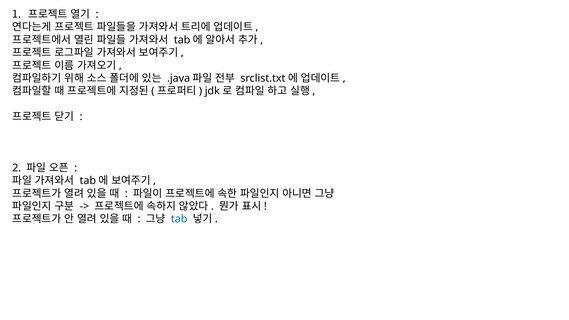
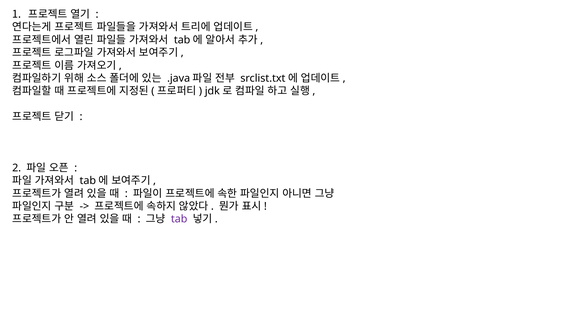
tab colour: blue -> purple (179, 219)
